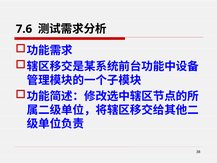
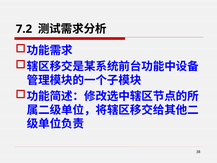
7.6: 7.6 -> 7.2 (24, 29)
